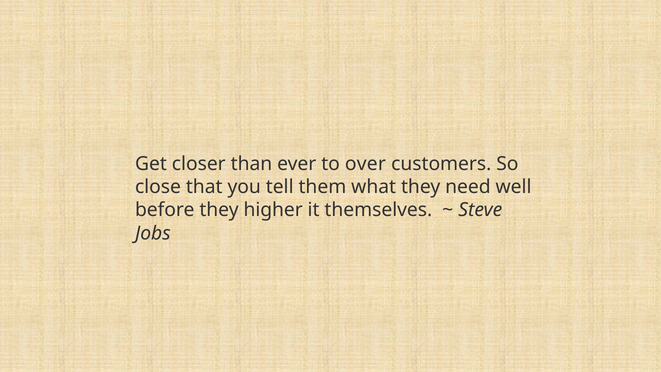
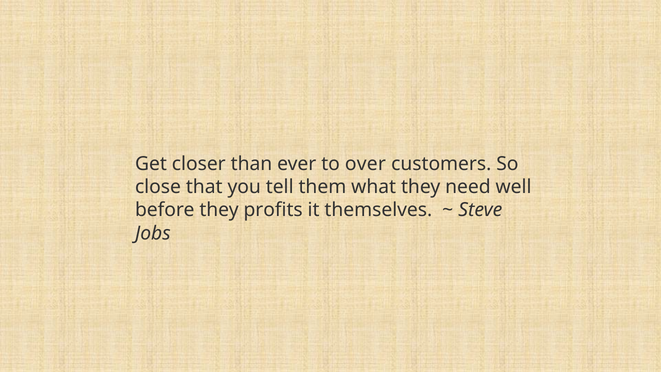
higher: higher -> profits (273, 210)
